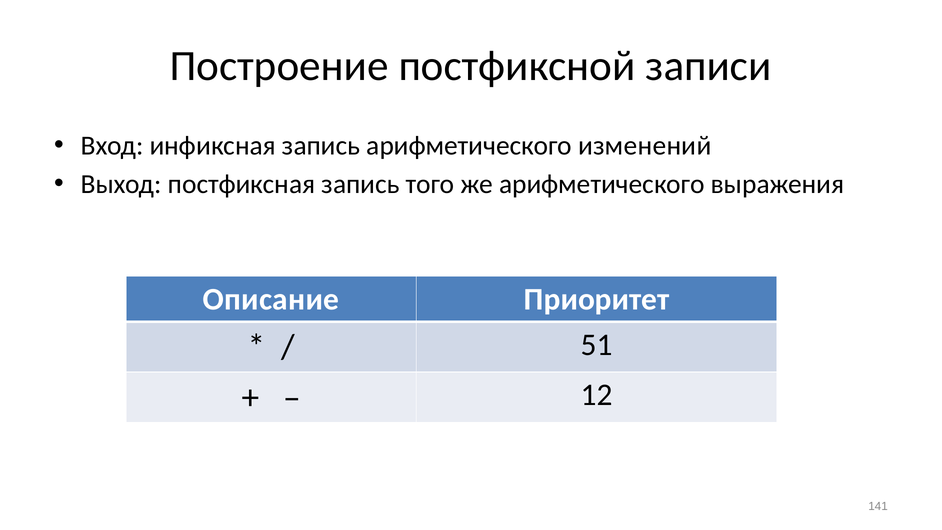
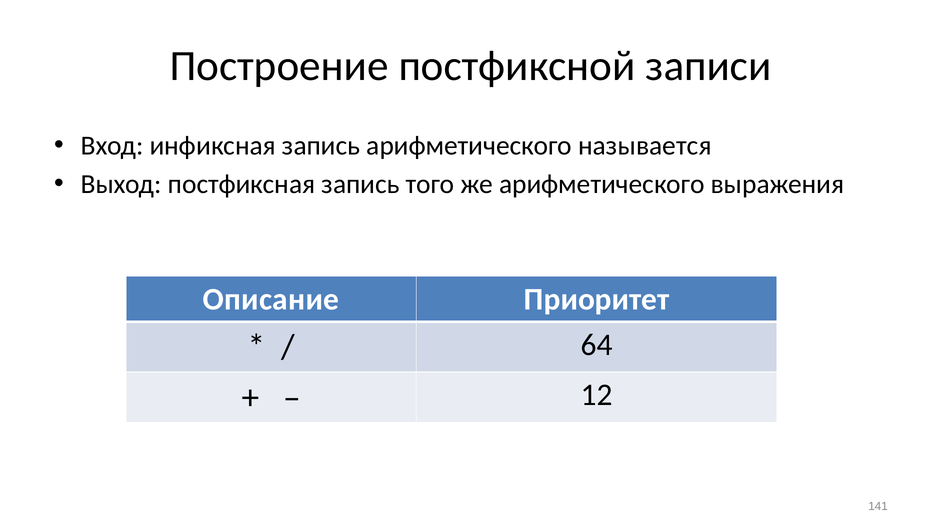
изменений: изменений -> называется (645, 146)
51: 51 -> 64 (597, 345)
